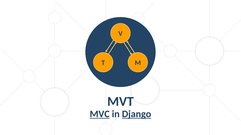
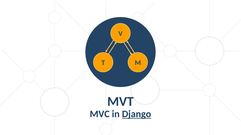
MVC underline: present -> none (100, 114)
